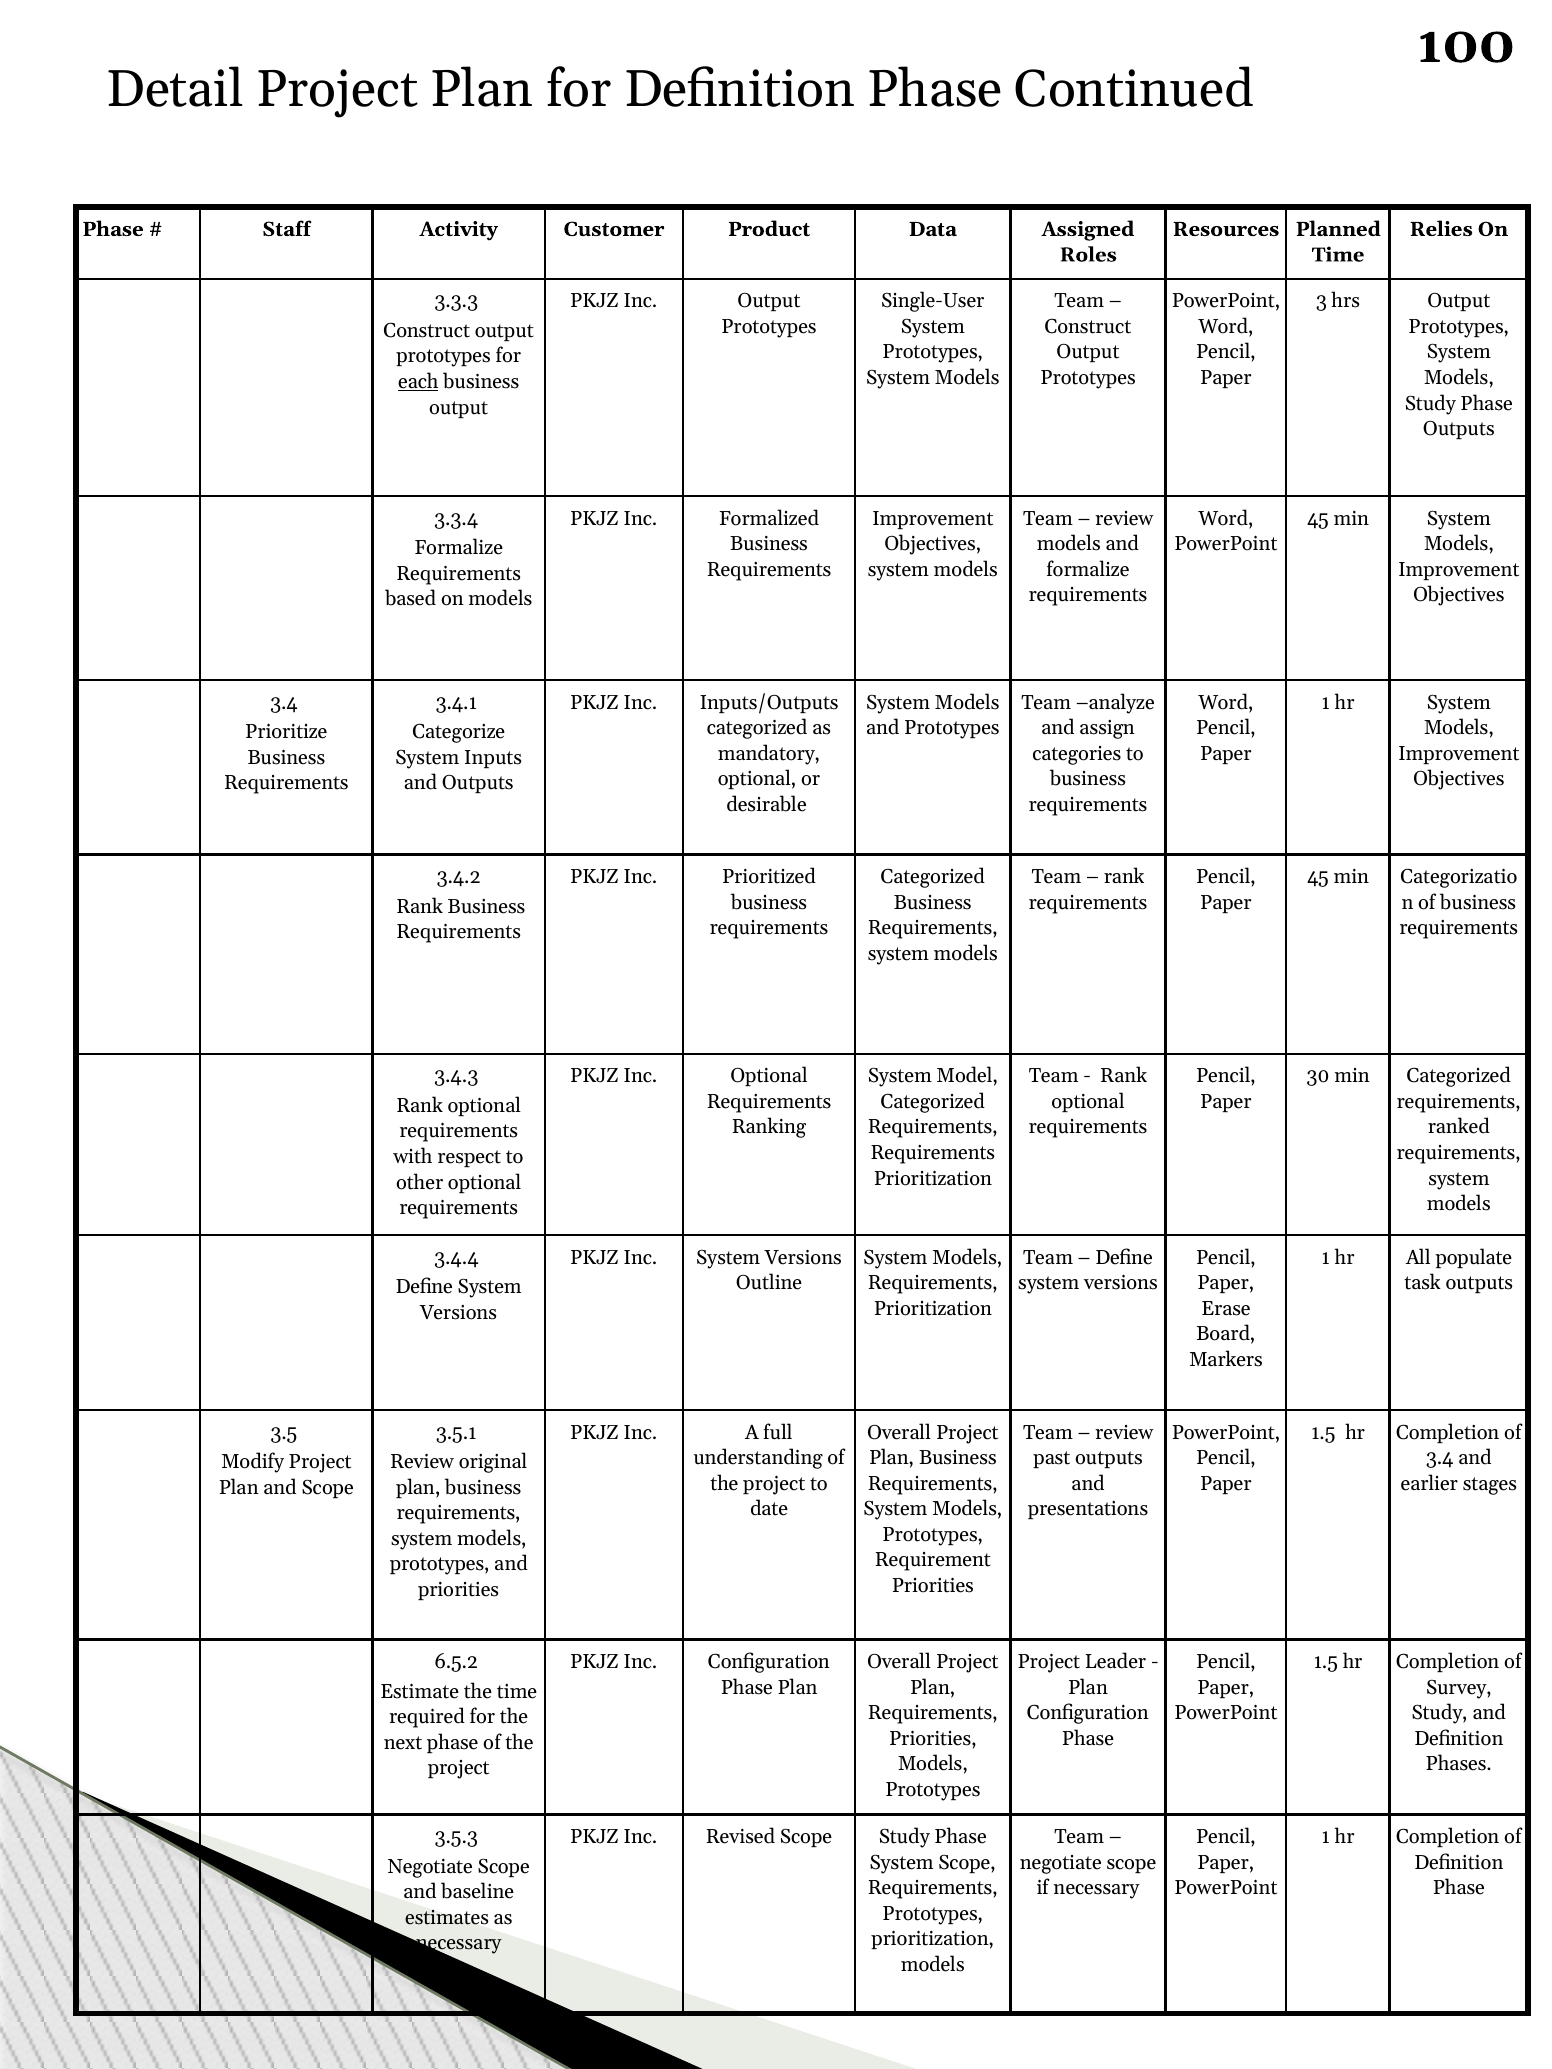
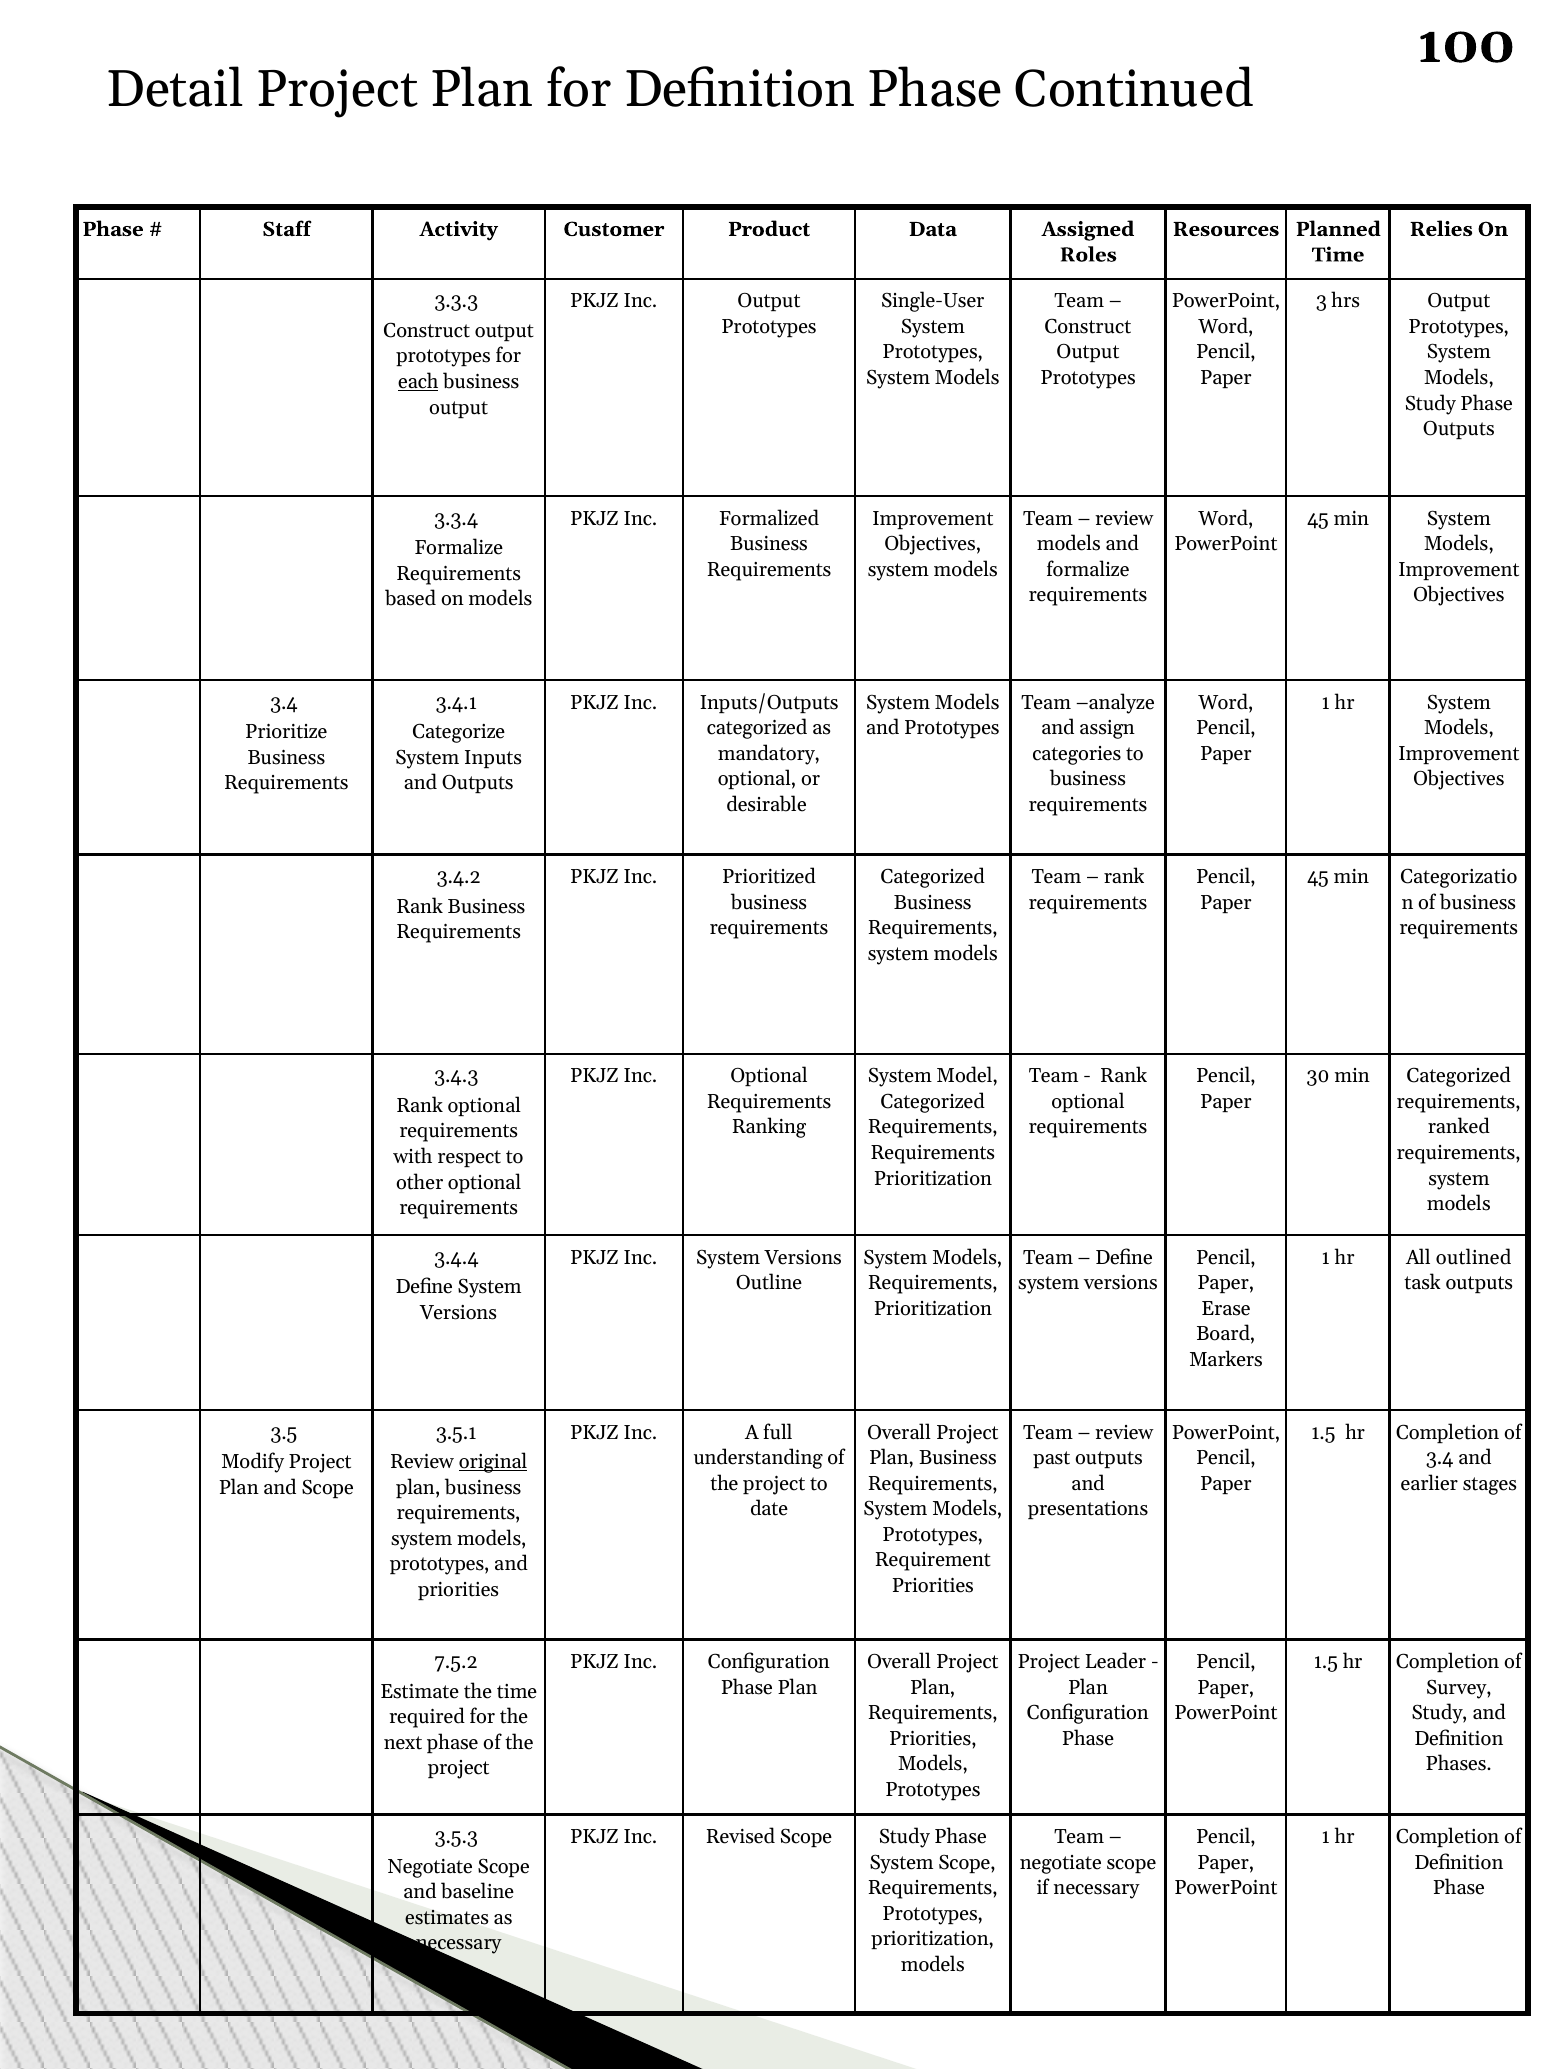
populate: populate -> outlined (1474, 1258)
original underline: none -> present (493, 1462)
6.5.2: 6.5.2 -> 7.5.2 (456, 1662)
